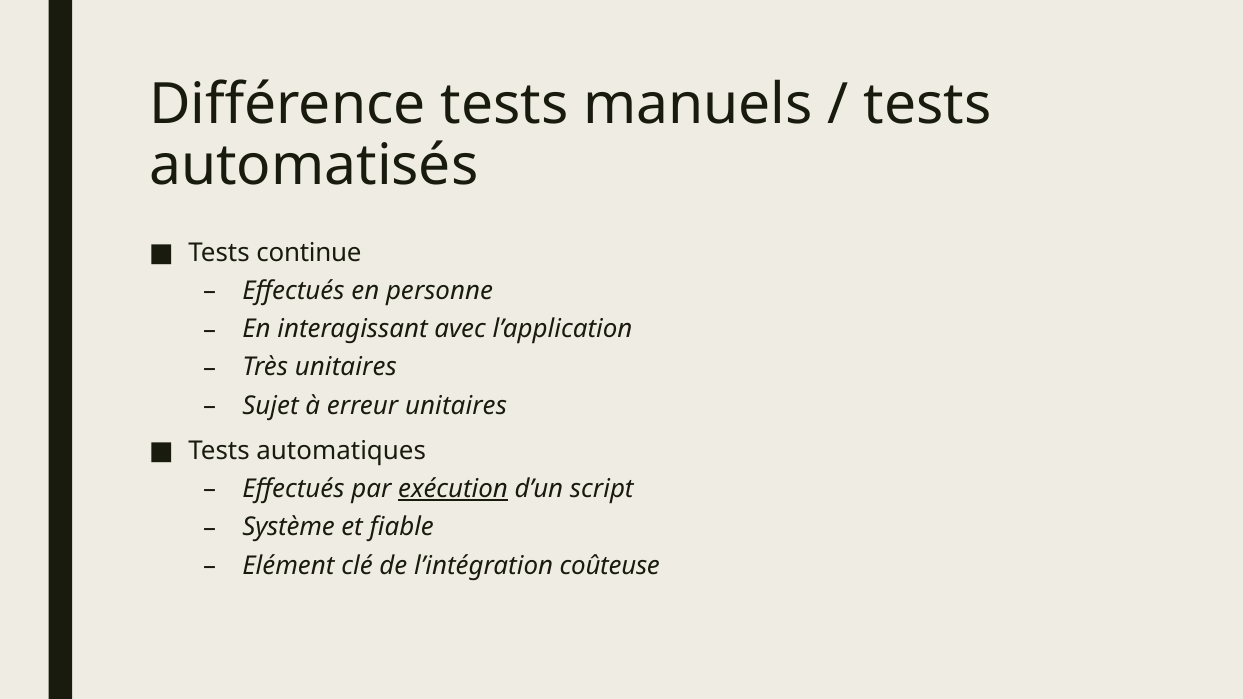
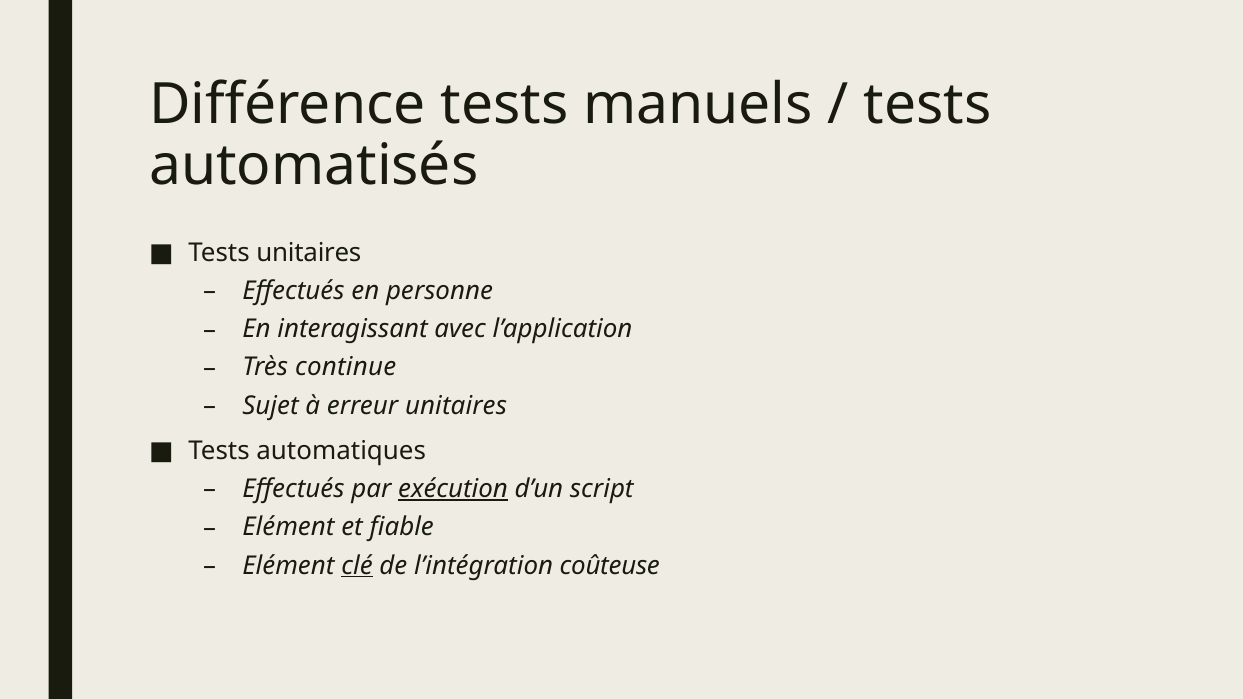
Tests continue: continue -> unitaires (309, 253)
Très unitaires: unitaires -> continue (346, 368)
Système: Système -> Elément (288, 527)
clé underline: none -> present (357, 566)
